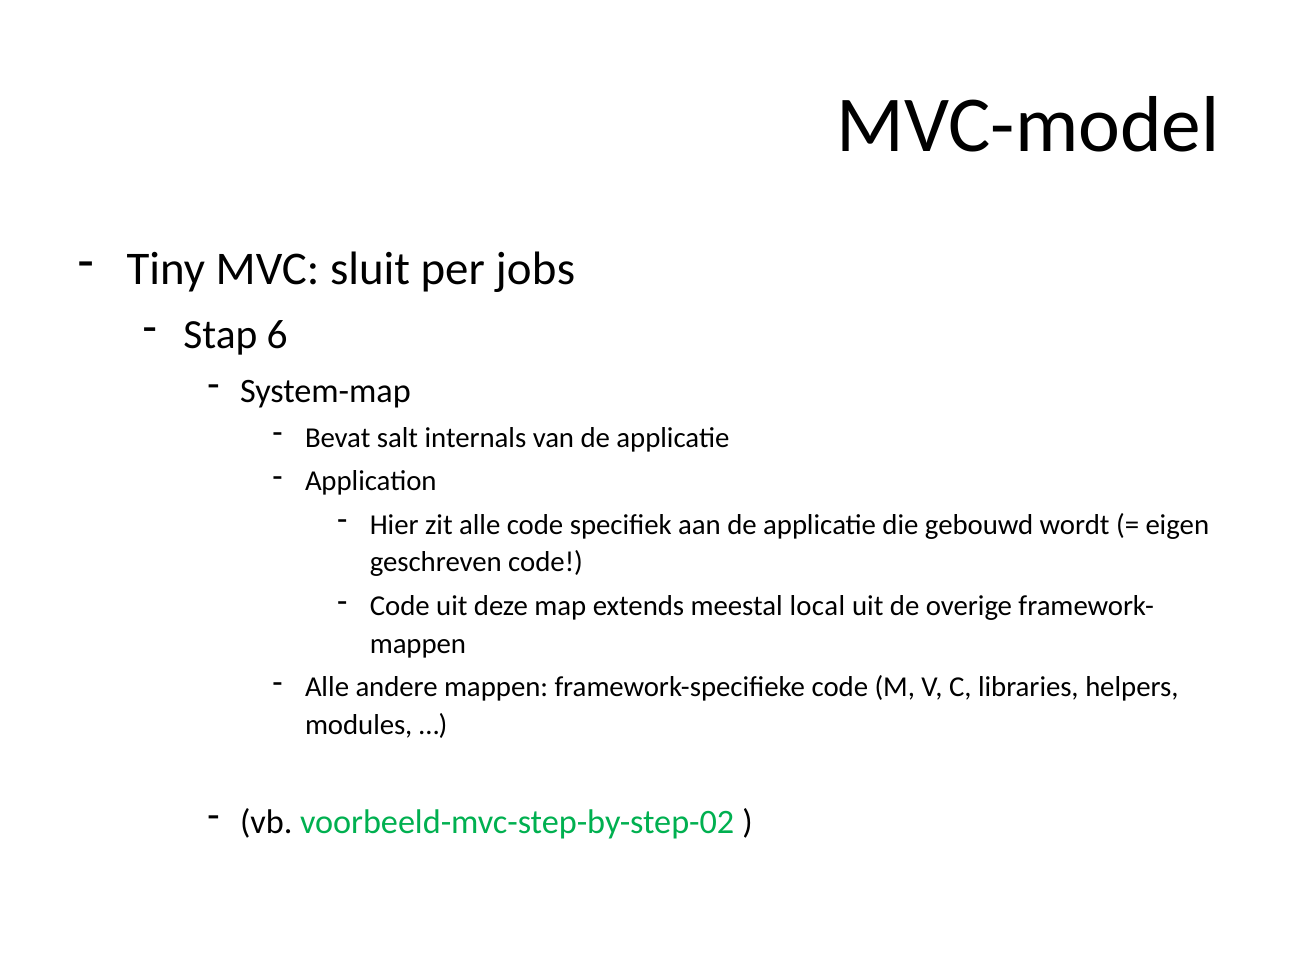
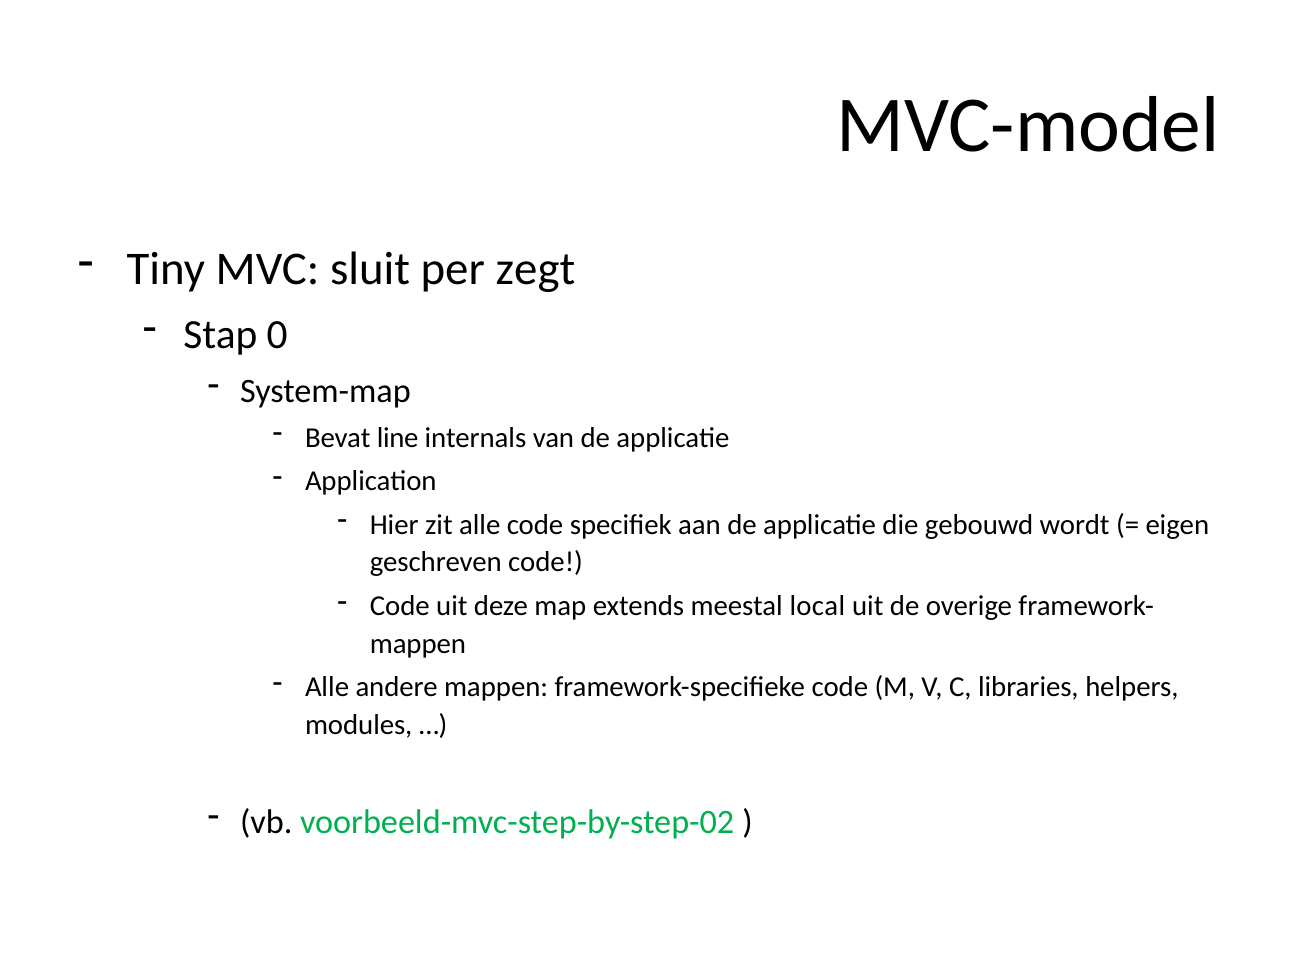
jobs: jobs -> zegt (535, 270)
6: 6 -> 0 (277, 335)
salt: salt -> line (398, 438)
